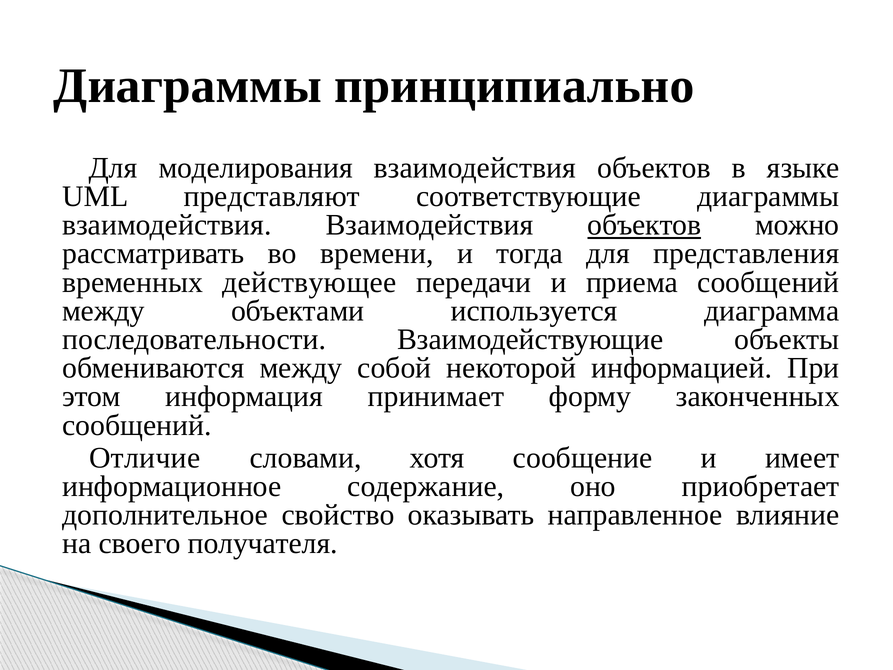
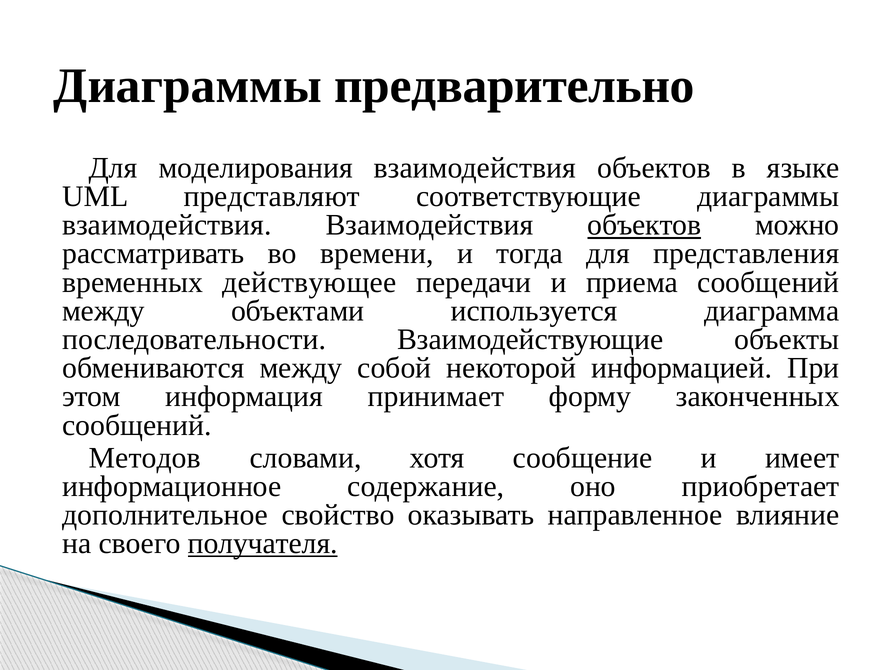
принципиально: принципиально -> предварительно (514, 86)
Отличие: Отличие -> Методов (145, 458)
получателя underline: none -> present (263, 543)
